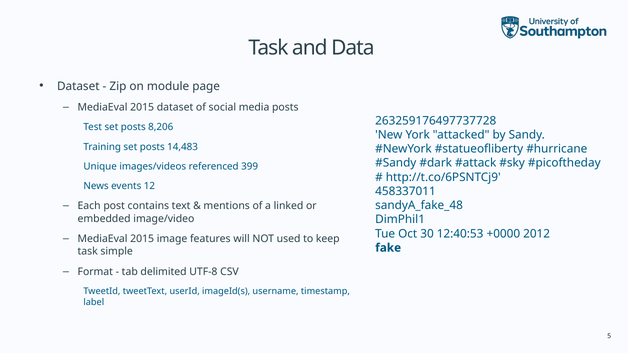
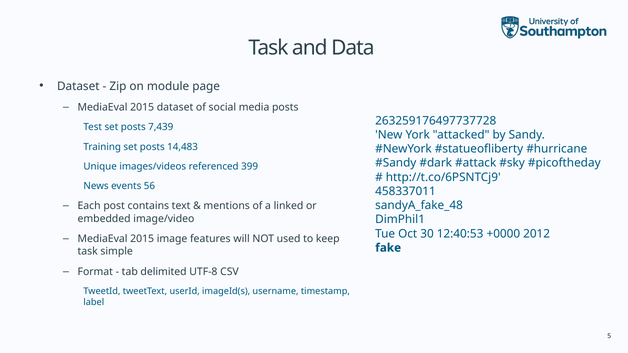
8,206: 8,206 -> 7,439 (161, 127)
12: 12 -> 56 (149, 186)
